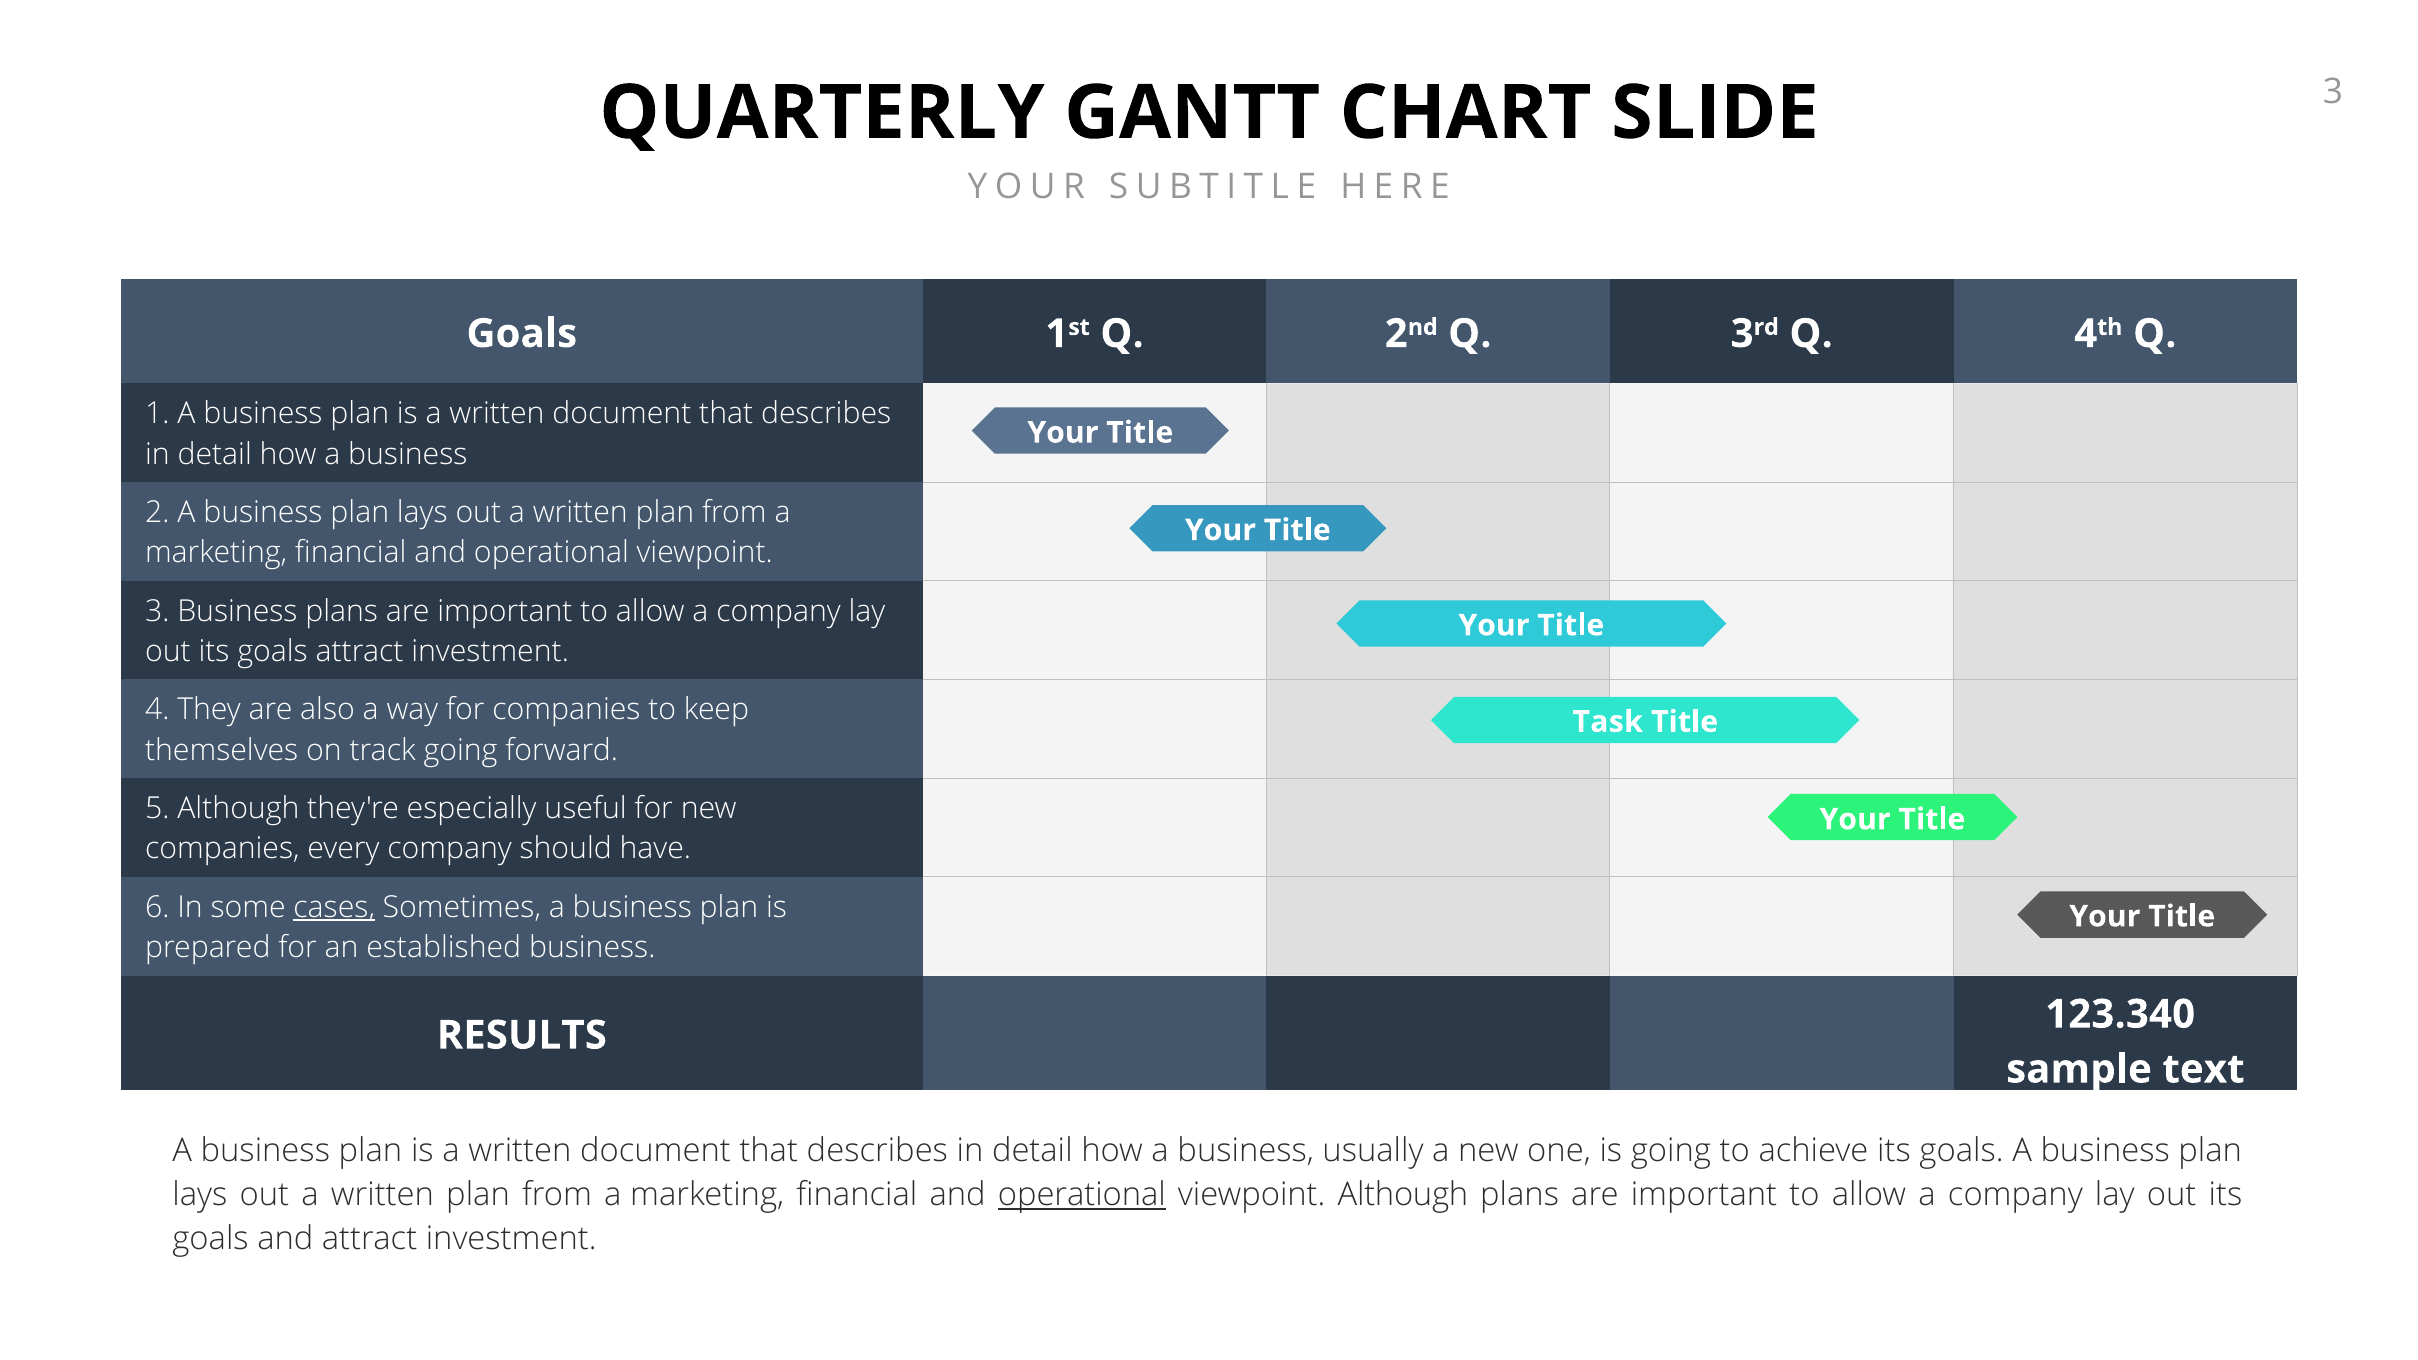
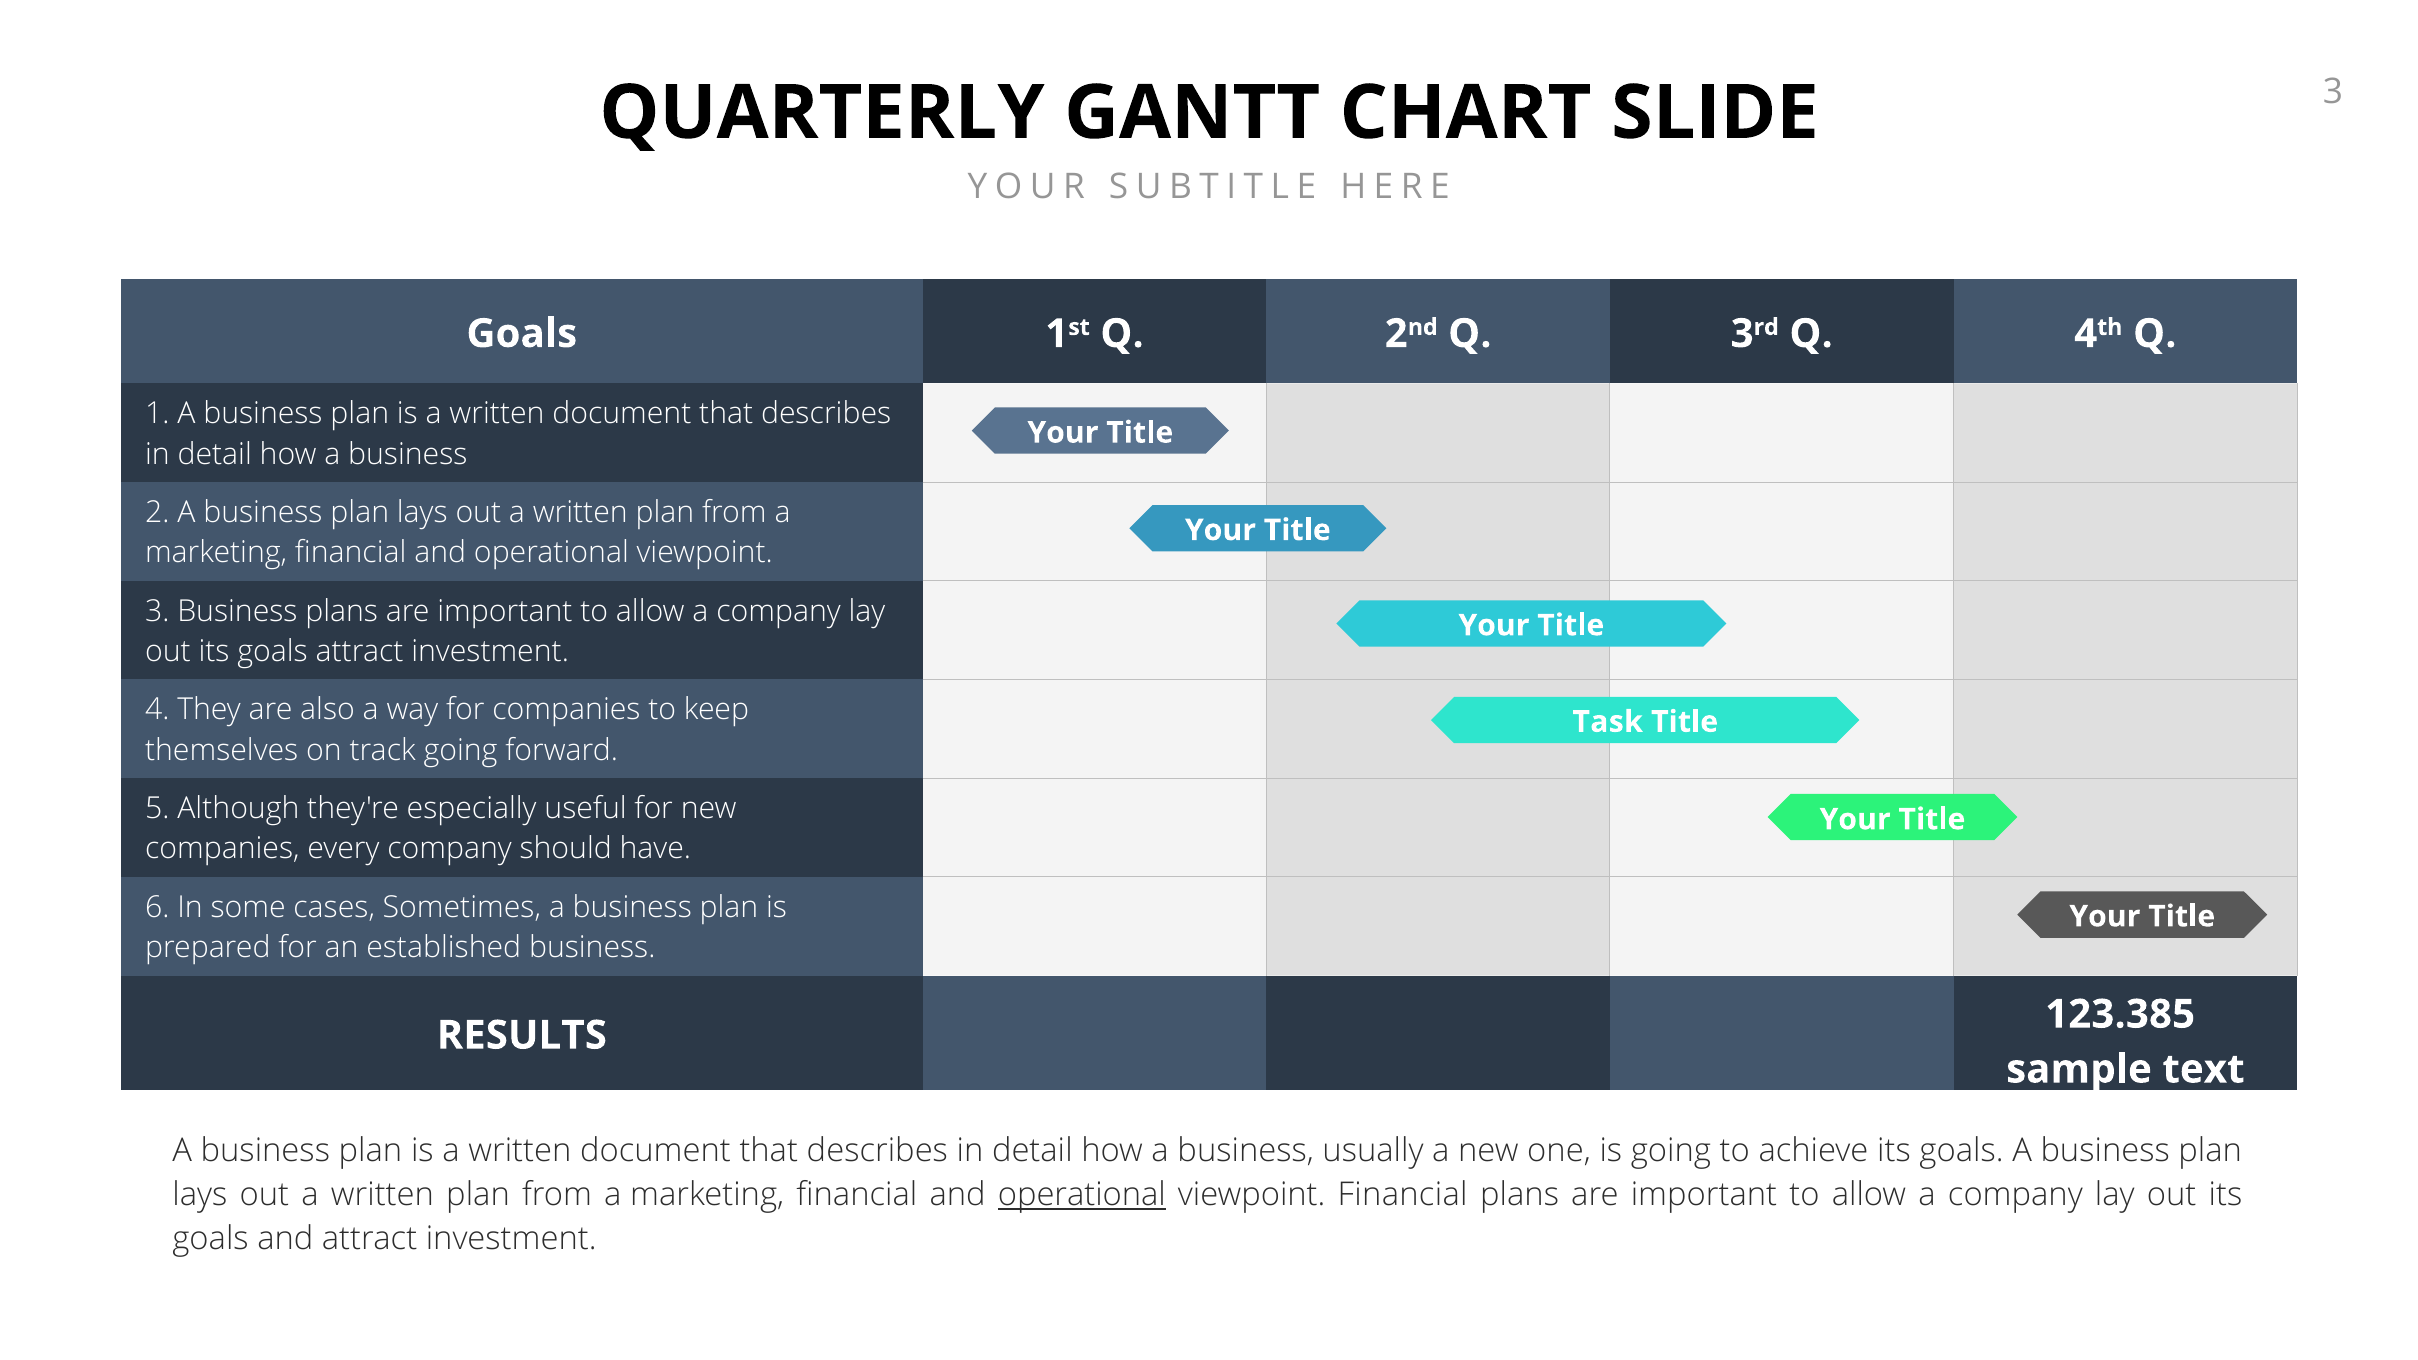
cases underline: present -> none (334, 908)
123.340: 123.340 -> 123.385 (2120, 1015)
viewpoint Although: Although -> Financial (1403, 1195)
